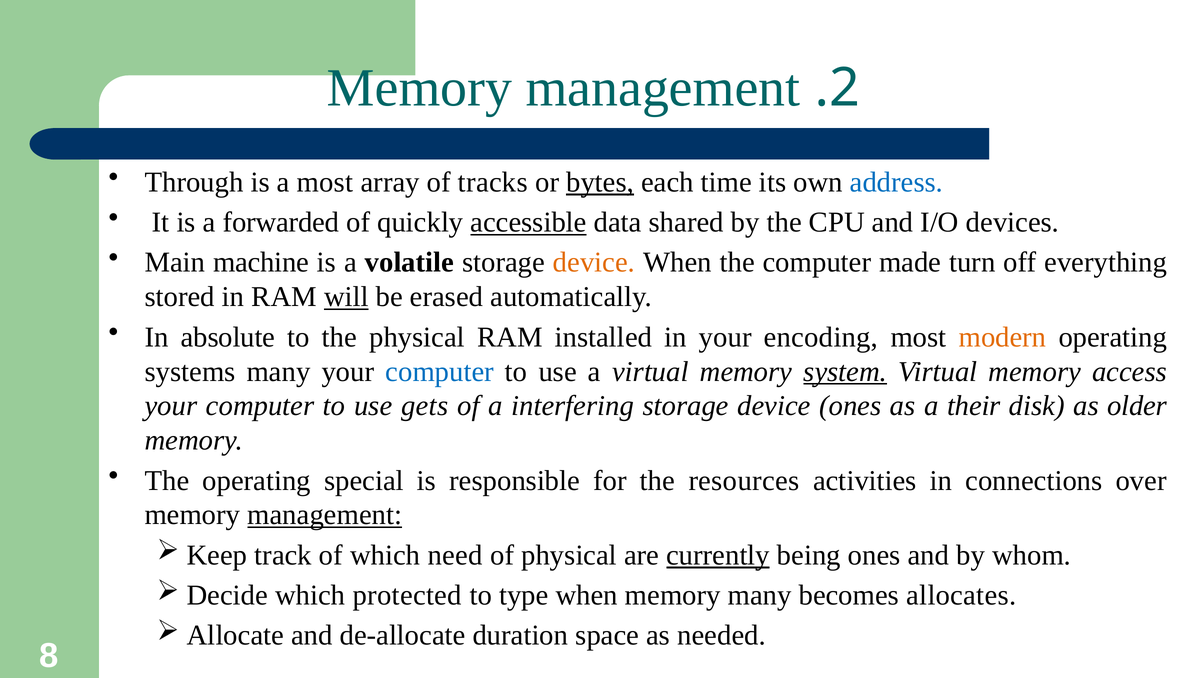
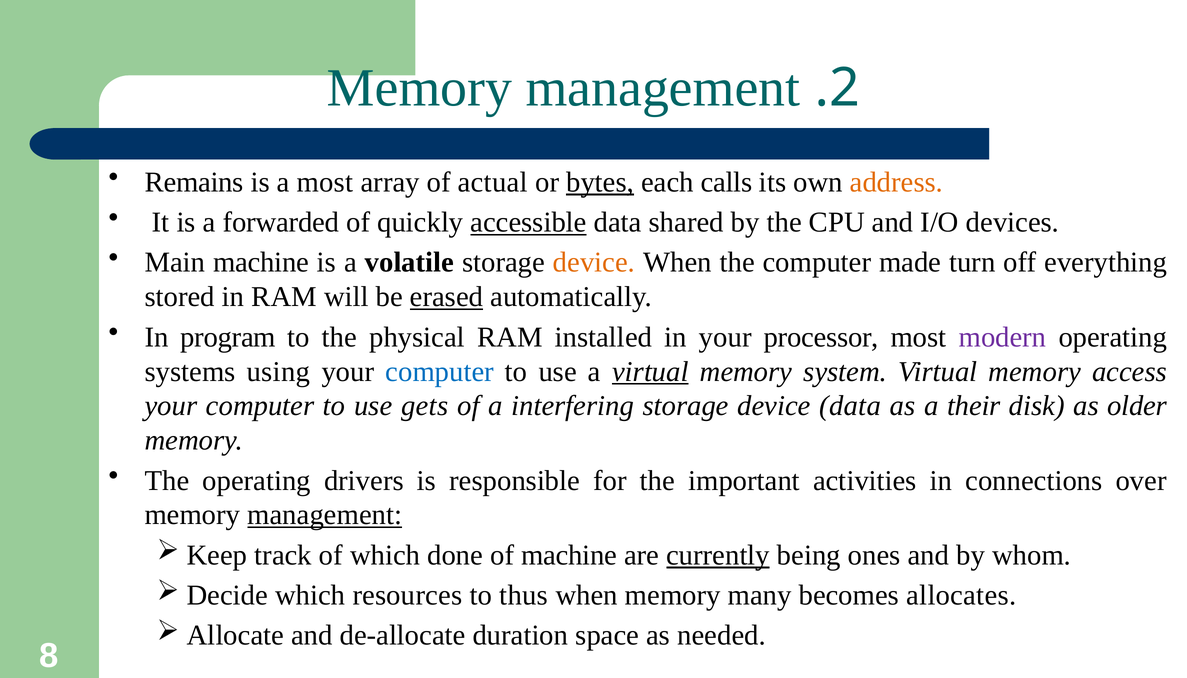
Through: Through -> Remains (194, 182)
tracks: tracks -> actual (493, 182)
time: time -> calls (727, 182)
address colour: blue -> orange (897, 182)
will underline: present -> none (346, 297)
erased underline: none -> present (447, 297)
absolute: absolute -> program (228, 337)
encoding: encoding -> processor (821, 337)
modern colour: orange -> purple (1003, 337)
systems many: many -> using (278, 372)
virtual underline: none -> present (650, 372)
system underline: present -> none (845, 372)
device ones: ones -> data (850, 406)
special: special -> drivers (364, 481)
resources: resources -> important (744, 481)
need: need -> done (455, 555)
of physical: physical -> machine (569, 555)
protected: protected -> resources (407, 596)
type: type -> thus (524, 596)
